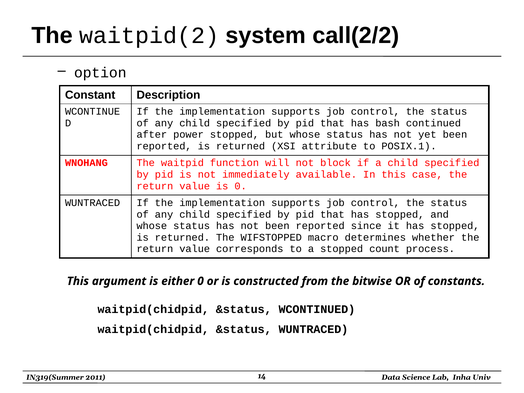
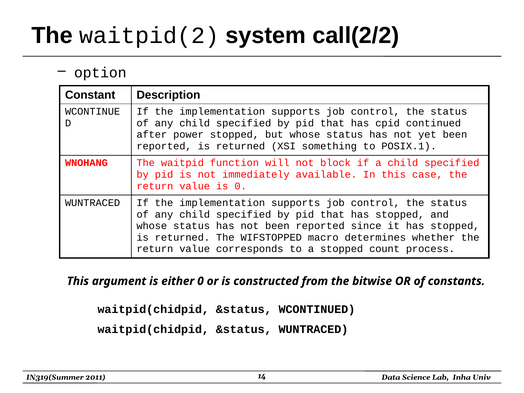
bash: bash -> cpid (388, 123)
attribute: attribute -> something (329, 146)
